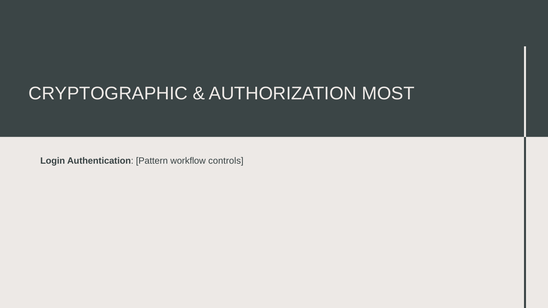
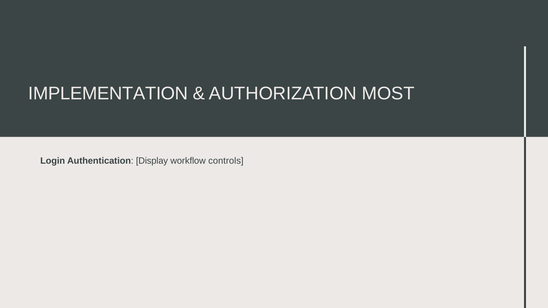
CRYPTOGRAPHIC: CRYPTOGRAPHIC -> IMPLEMENTATION (108, 93)
Pattern: Pattern -> Display (152, 161)
